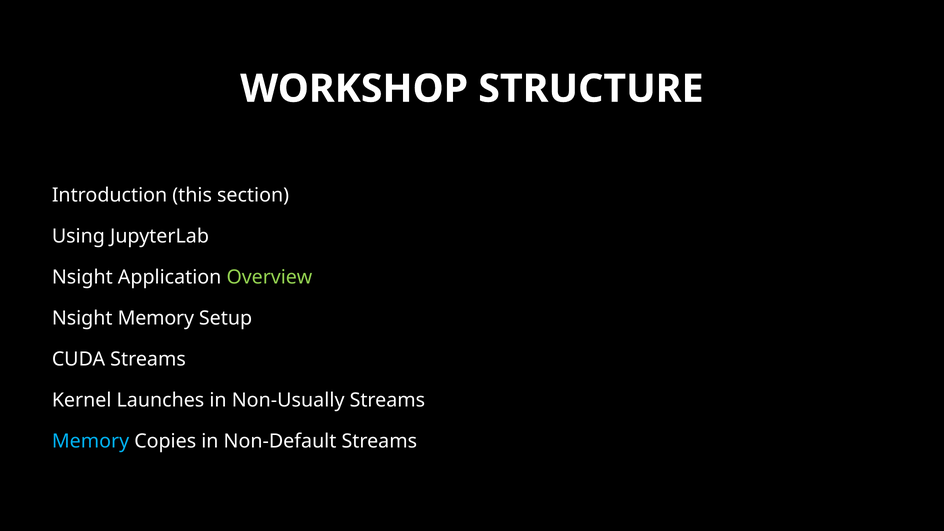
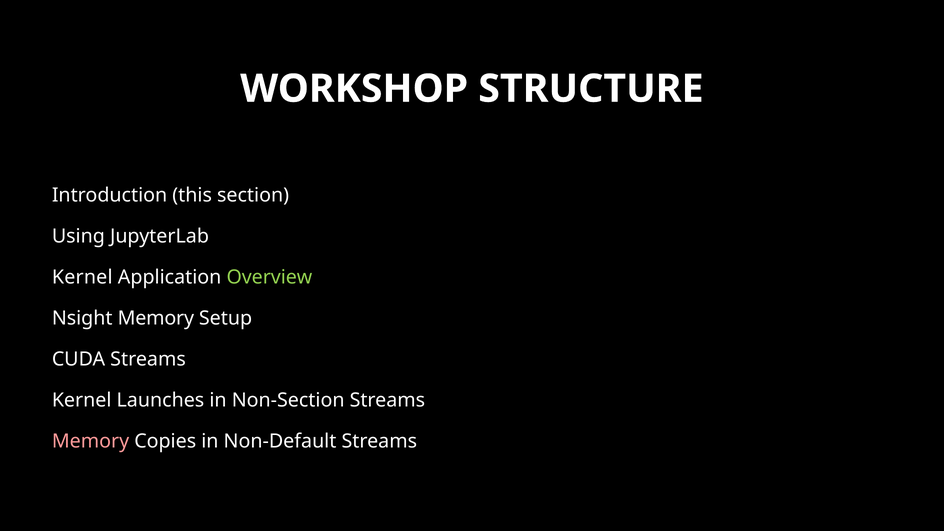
Nsight: Nsight -> Kernel (82, 277)
Non-Usually: Non-Usually -> Non-Section (288, 400)
Memory colour: light blue -> pink (91, 441)
